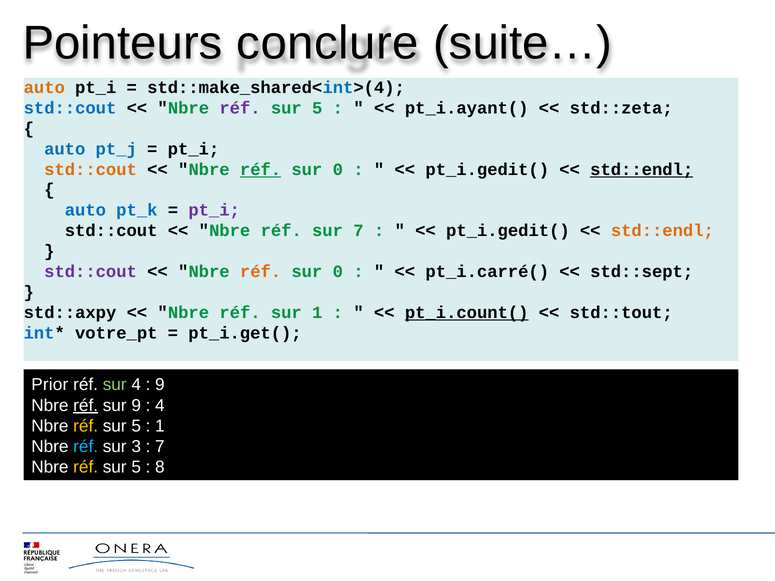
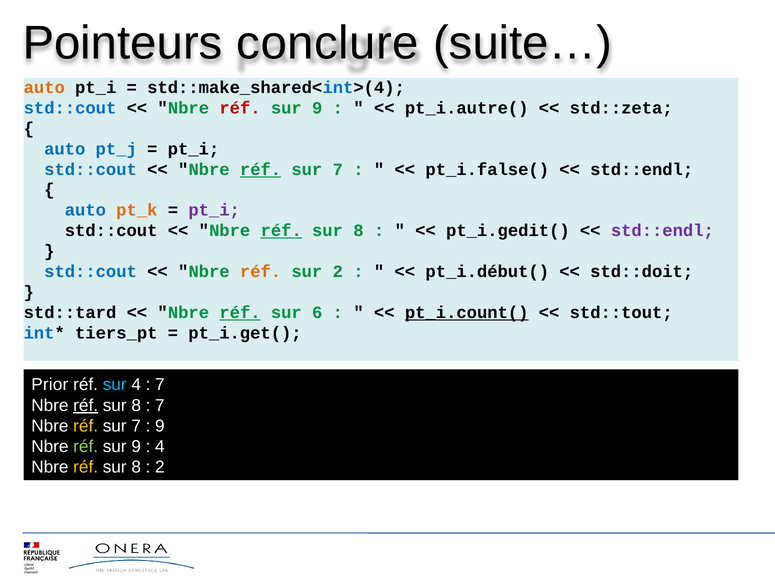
réf colour: purple -> red (240, 108)
5: 5 -> 9 (317, 108)
pt_i.ayant(: pt_i.ayant( -> pt_i.autre( (467, 108)
std::cout colour: orange -> blue (91, 169)
0: 0 -> 7 (338, 169)
pt_i.gedit(: pt_i.gedit( -> pt_i.false( (487, 169)
std::endl underline: present -> none (642, 169)
pt_k colour: blue -> orange (137, 210)
réf underline: none -> present (281, 231)
7: 7 -> 8 (358, 231)
std::endl colour: orange -> purple (662, 231)
std::cout colour: purple -> blue (91, 272)
0: 0 -> 2 (338, 272)
pt_i.carré(: pt_i.carré( -> pt_i.début( (487, 272)
std::sept: std::sept -> std::doit (642, 272)
std::axpy: std::axpy -> std::tard (70, 313)
réf underline: none -> present (240, 313)
sur 1: 1 -> 6 (317, 313)
votre_pt: votre_pt -> tiers_pt (116, 333)
sur colour: light green -> light blue (115, 385)
9: 9 -> 7 (160, 385)
9: 9 -> 8 (136, 406)
4: 4 -> 7 (160, 406)
5: 5 -> 7 (136, 426)
1: 1 -> 9 (160, 426)
réf colour: light blue -> light green (86, 447)
3: 3 -> 9 (136, 447)
7: 7 -> 4 (160, 447)
5: 5 -> 8 (136, 467)
8: 8 -> 2 (160, 467)
